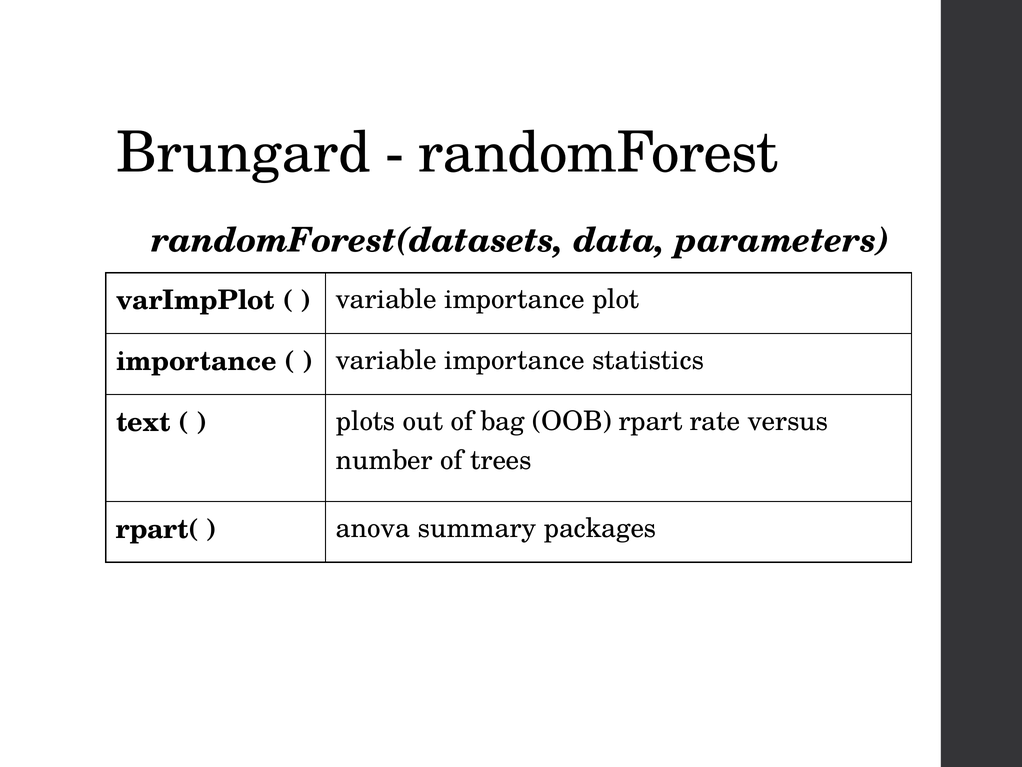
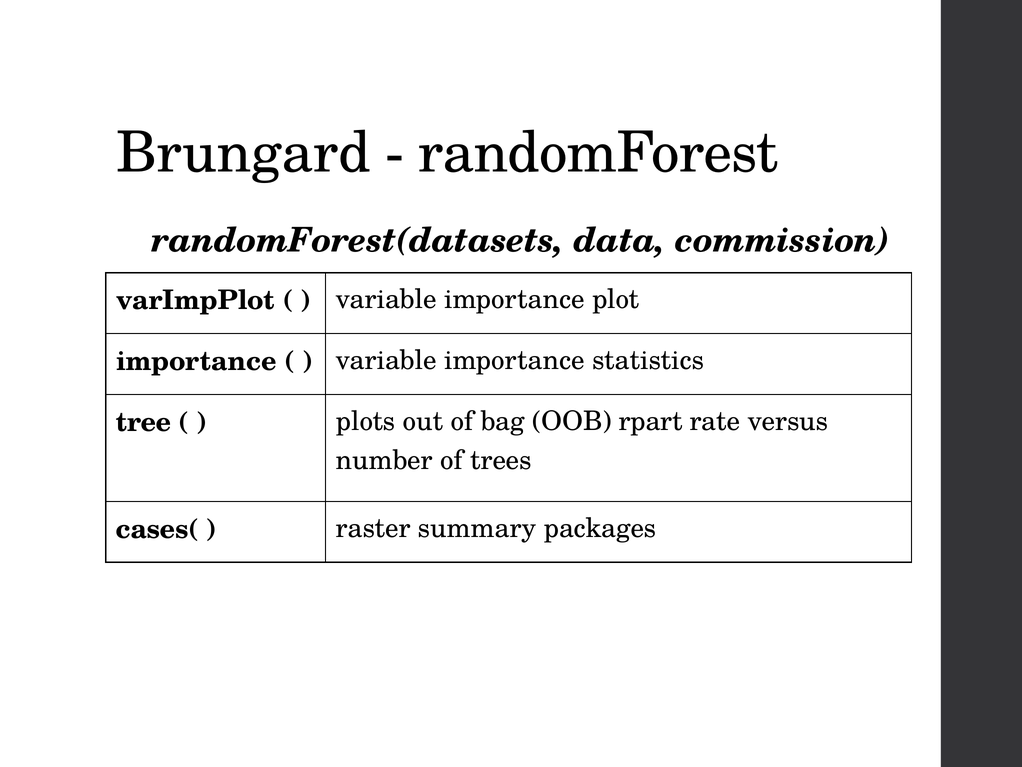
parameters: parameters -> commission (783, 241)
text: text -> tree (144, 422)
rpart(: rpart( -> cases( (157, 529)
anova: anova -> raster (373, 528)
